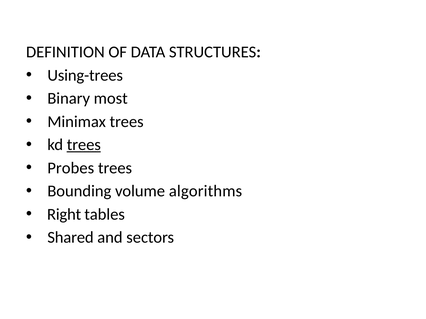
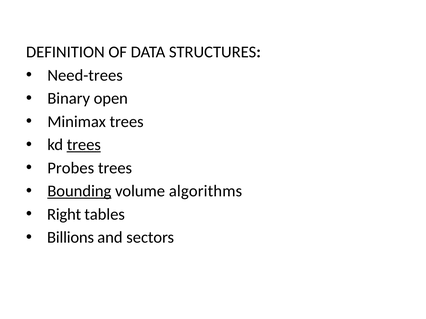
Using-trees: Using-trees -> Need-trees (85, 75)
most: most -> open (111, 99)
Bounding underline: none -> present (79, 191)
Shared: Shared -> Billions (71, 238)
